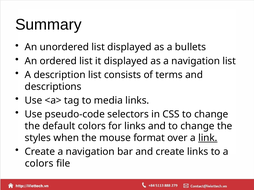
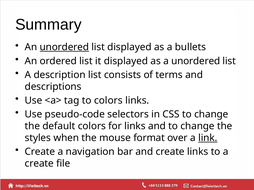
unordered underline: none -> present (64, 47)
as a navigation: navigation -> unordered (196, 61)
to media: media -> colors (108, 101)
colors: colors -> create (39, 164)
